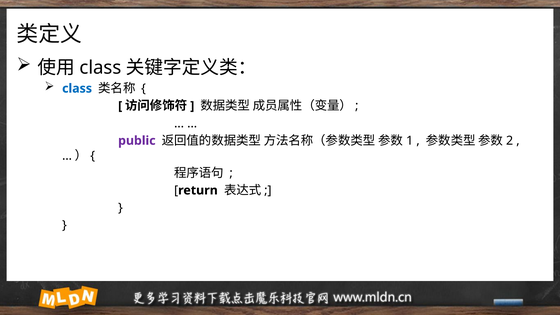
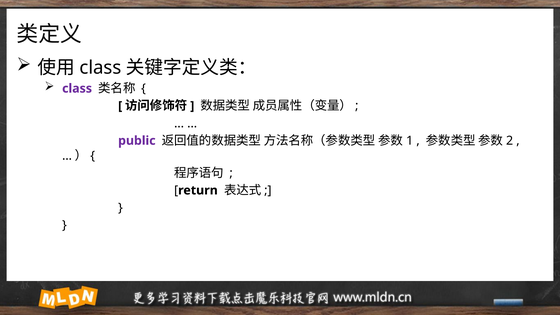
class colour: blue -> purple (77, 88)
